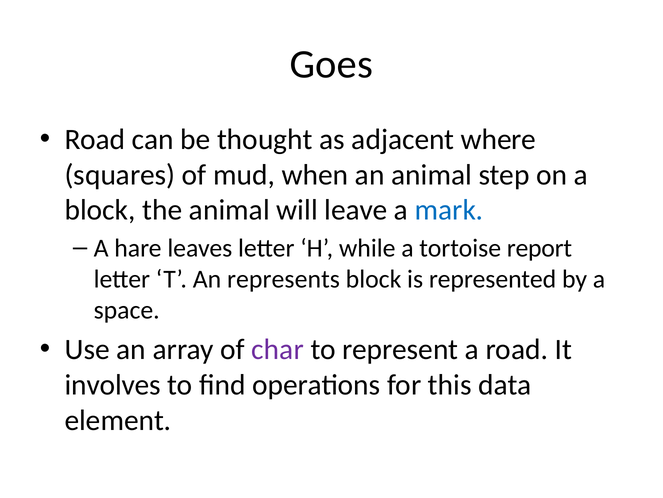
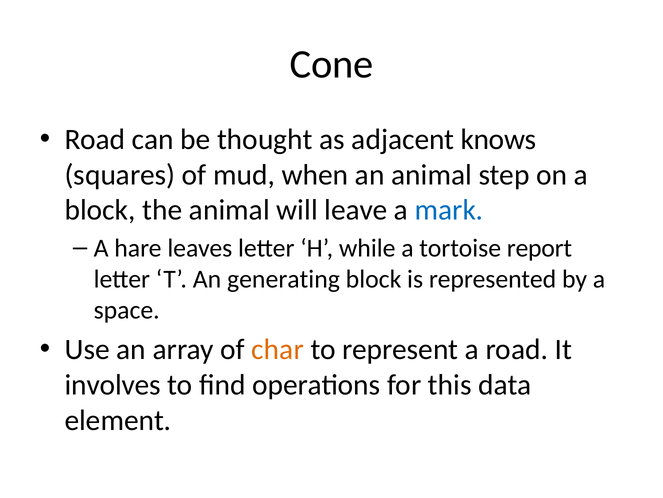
Goes: Goes -> Cone (332, 64)
where: where -> knows (499, 139)
represents: represents -> generating (283, 279)
char colour: purple -> orange (278, 349)
